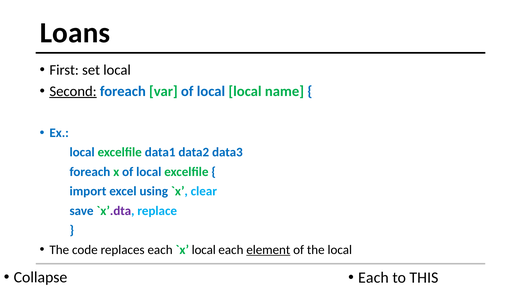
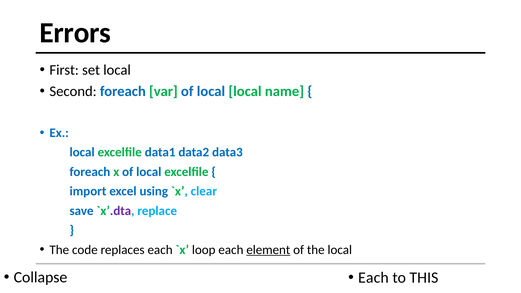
Loans: Loans -> Errors (75, 33)
Second underline: present -> none (73, 91)
local: local -> loop (204, 250)
